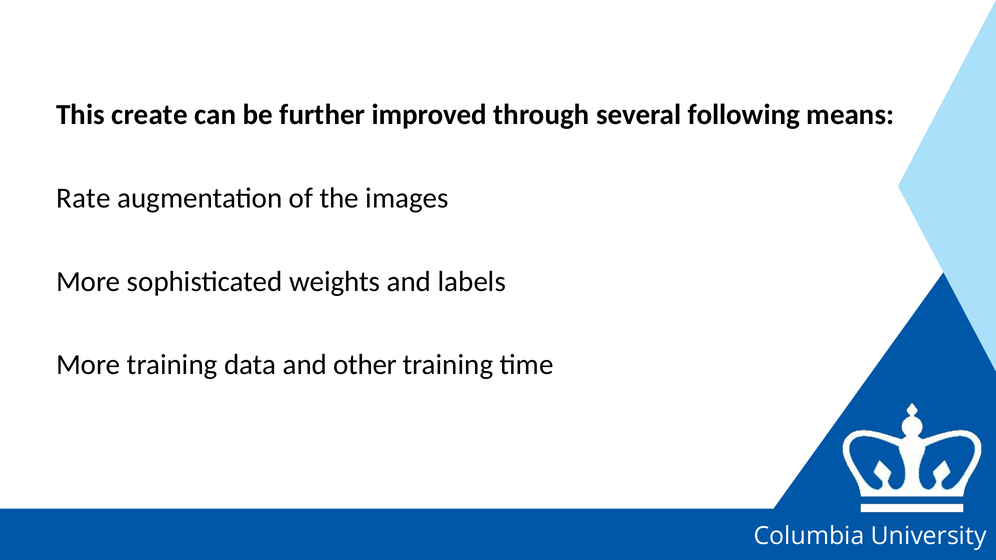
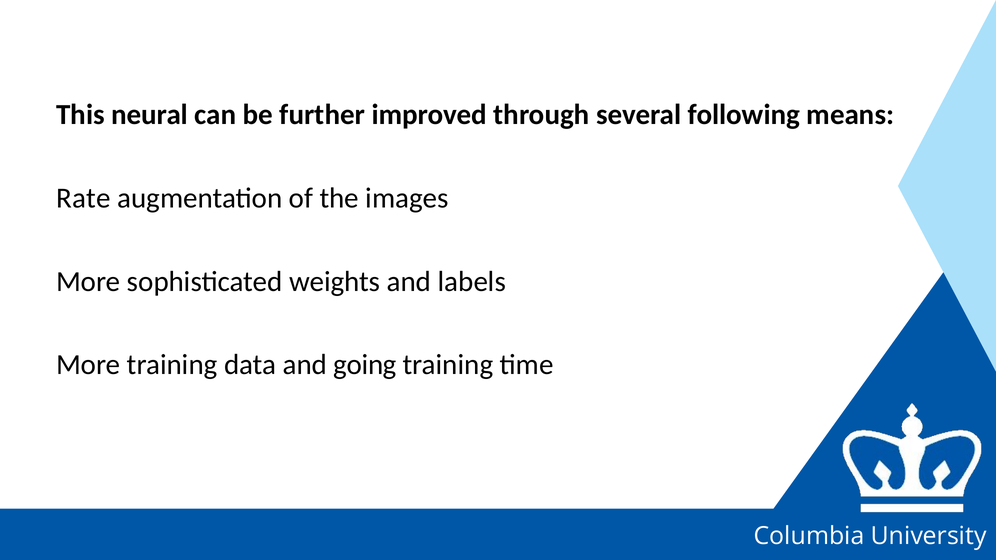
create: create -> neural (150, 115)
other: other -> going (365, 365)
